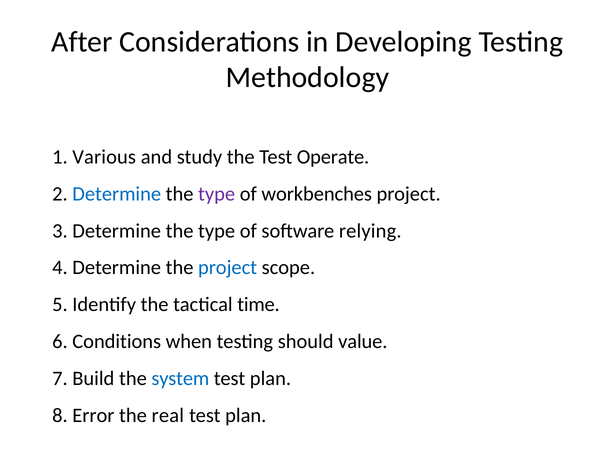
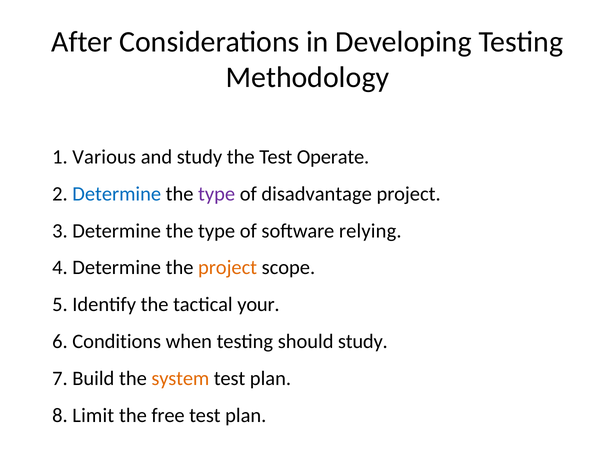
workbenches: workbenches -> disadvantage (317, 194)
project colour: blue -> orange (228, 268)
time: time -> your (258, 305)
should value: value -> study (363, 342)
system colour: blue -> orange (180, 379)
Error: Error -> Limit (93, 415)
real: real -> free (168, 415)
